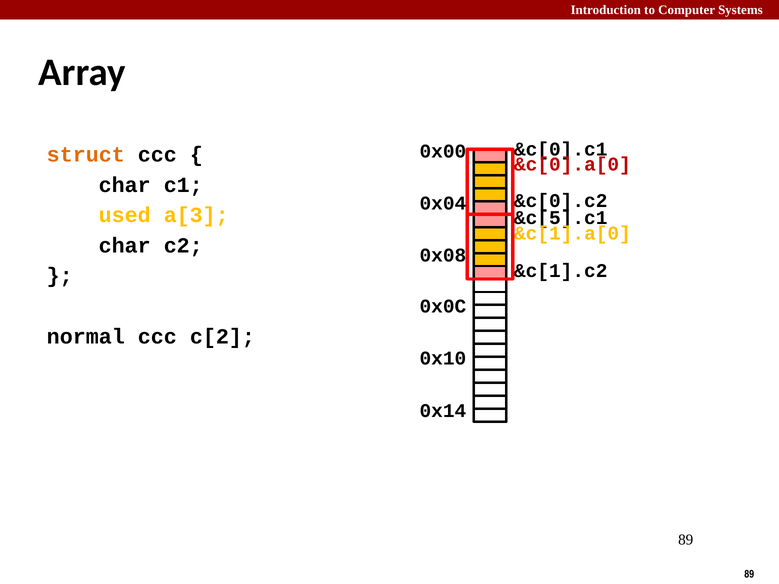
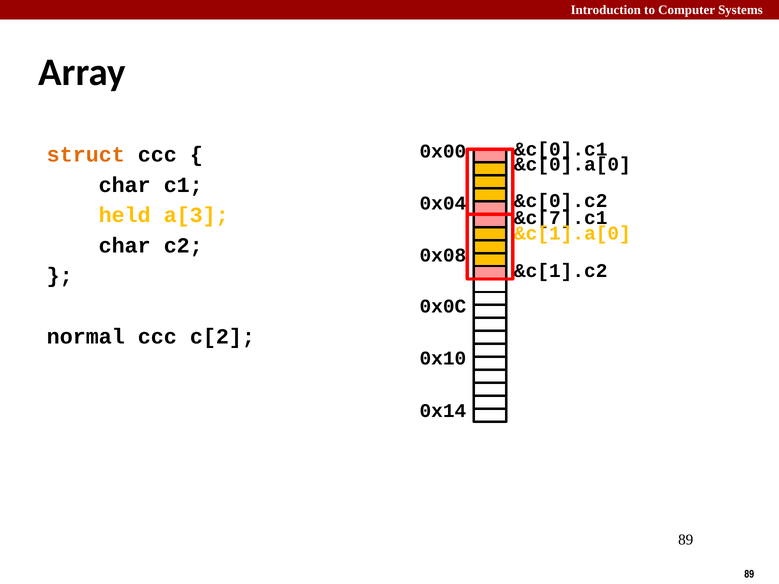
&c[0].a[0 colour: red -> black (572, 165)
used: used -> held (125, 215)
&c[5].c1: &c[5].c1 -> &c[7].c1 (561, 218)
